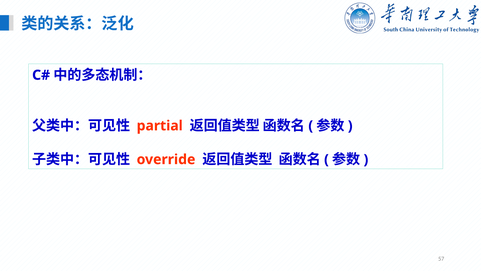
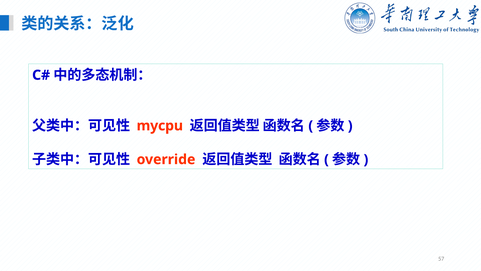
partial: partial -> mycpu (160, 126)
